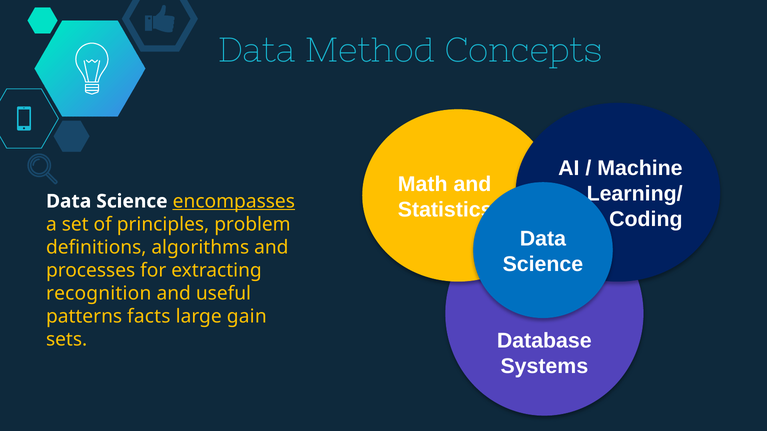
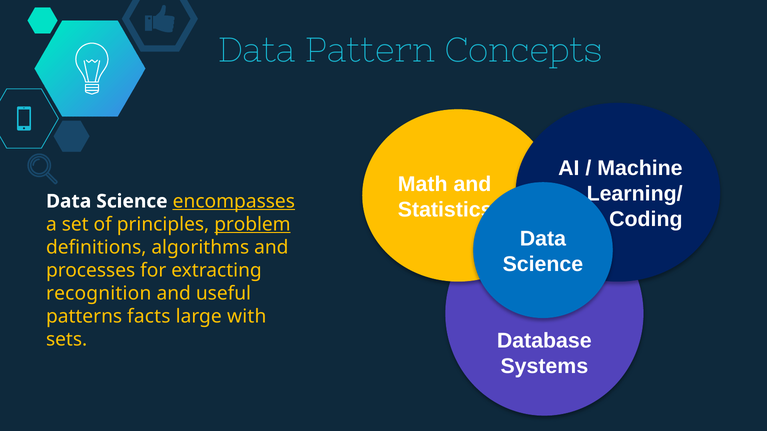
Method: Method -> Pattern (370, 51)
problem underline: none -> present (252, 224)
gain: gain -> with (247, 317)
